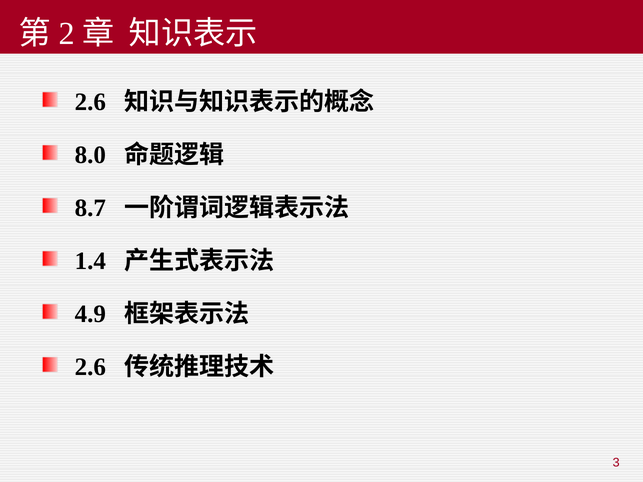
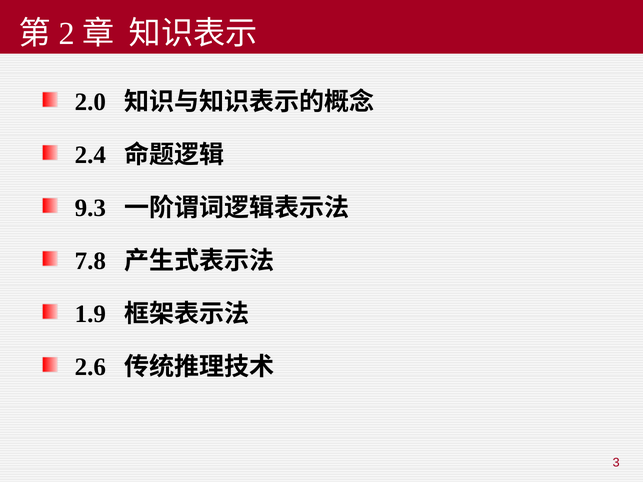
2.6: 2.6 -> 2.0 (90, 102)
8.0: 8.0 -> 2.4 (90, 155)
8.7: 8.7 -> 9.3 (90, 208)
1.4: 1.4 -> 7.8 (90, 261)
4.9: 4.9 -> 1.9 (90, 314)
